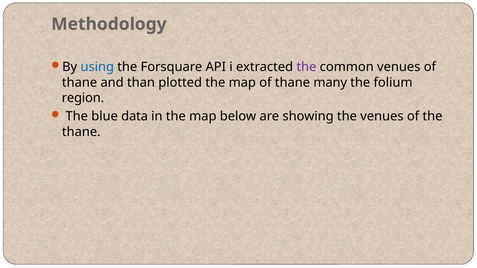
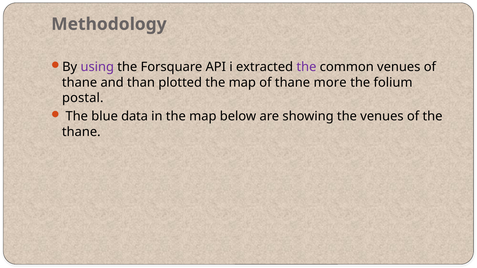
using colour: blue -> purple (97, 67)
many: many -> more (330, 83)
region: region -> postal (83, 98)
